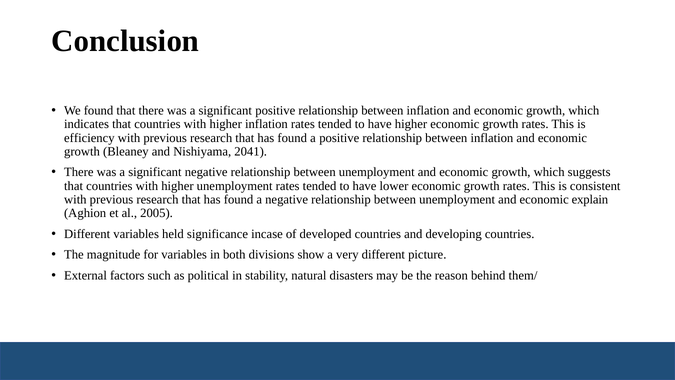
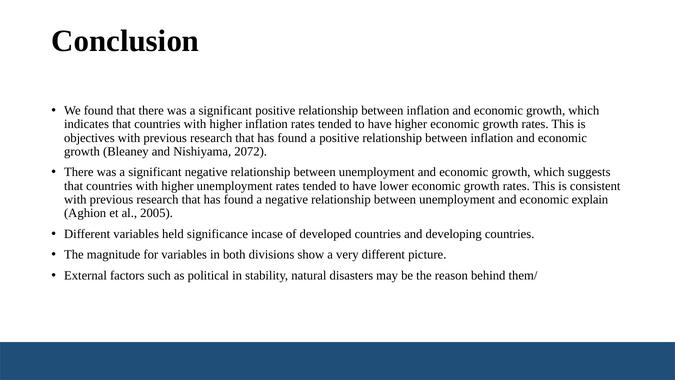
efficiency: efficiency -> objectives (89, 138)
2041: 2041 -> 2072 (251, 151)
